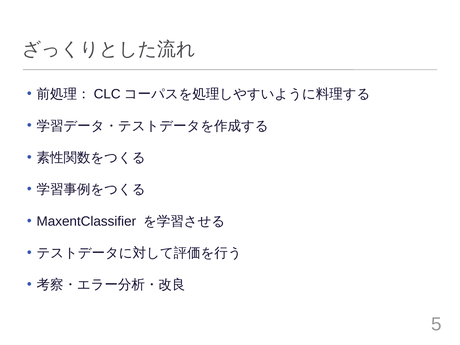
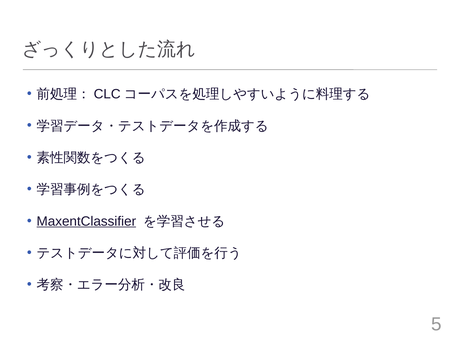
MaxentClassifier underline: none -> present (86, 221)
